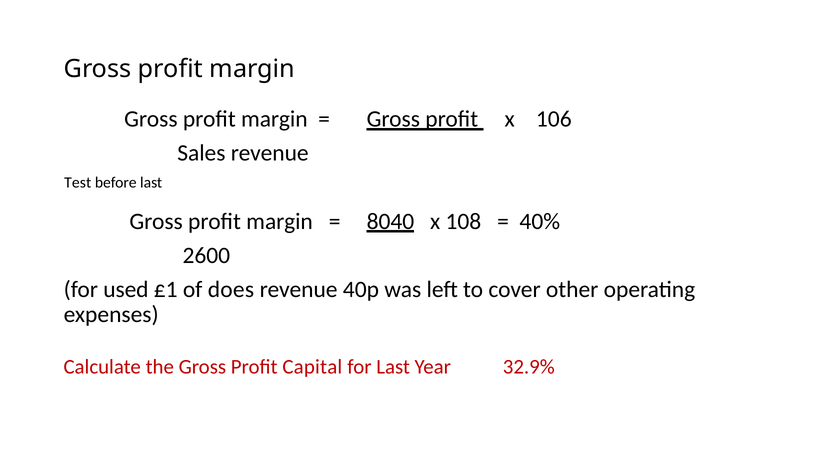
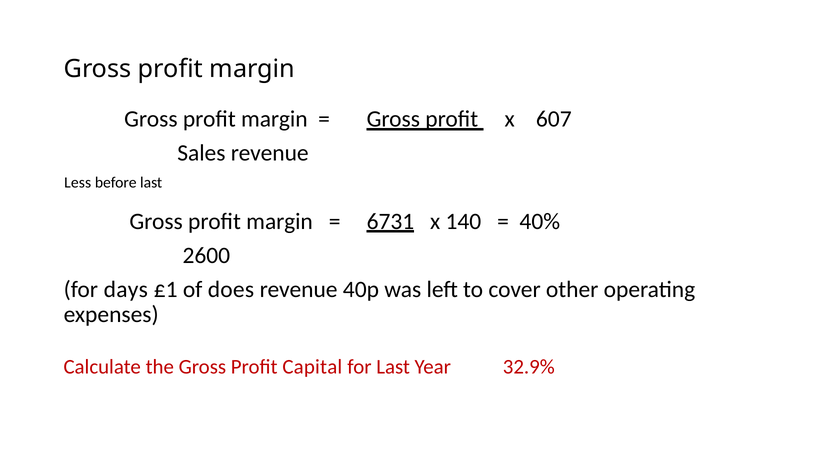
106: 106 -> 607 (554, 119)
Test: Test -> Less (78, 183)
8040: 8040 -> 6731 (390, 222)
108: 108 -> 140 (463, 222)
used: used -> days (126, 290)
